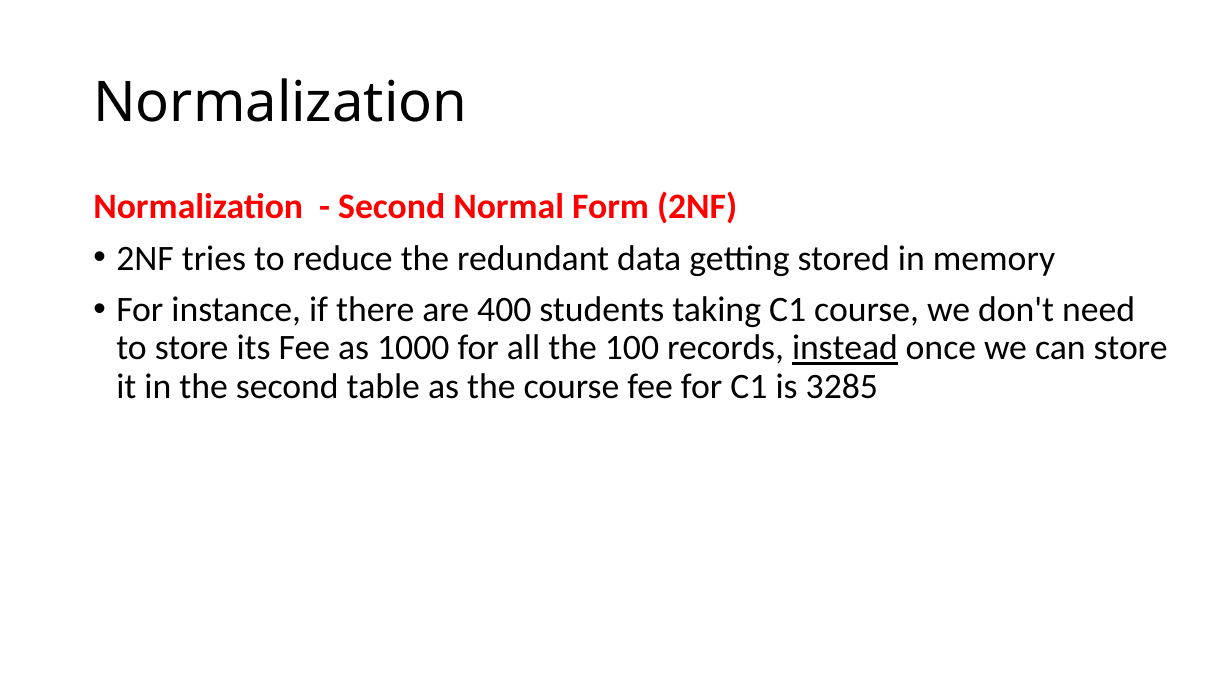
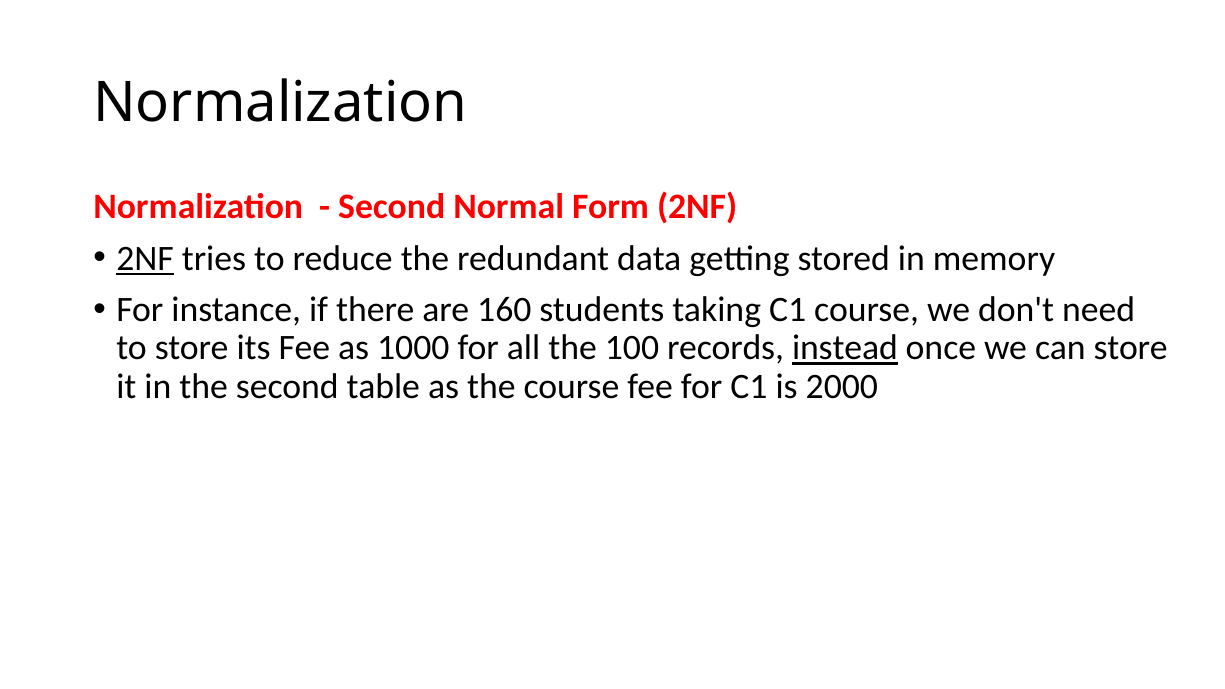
2NF underline: none -> present (145, 258)
400: 400 -> 160 (504, 310)
3285: 3285 -> 2000 (842, 387)
